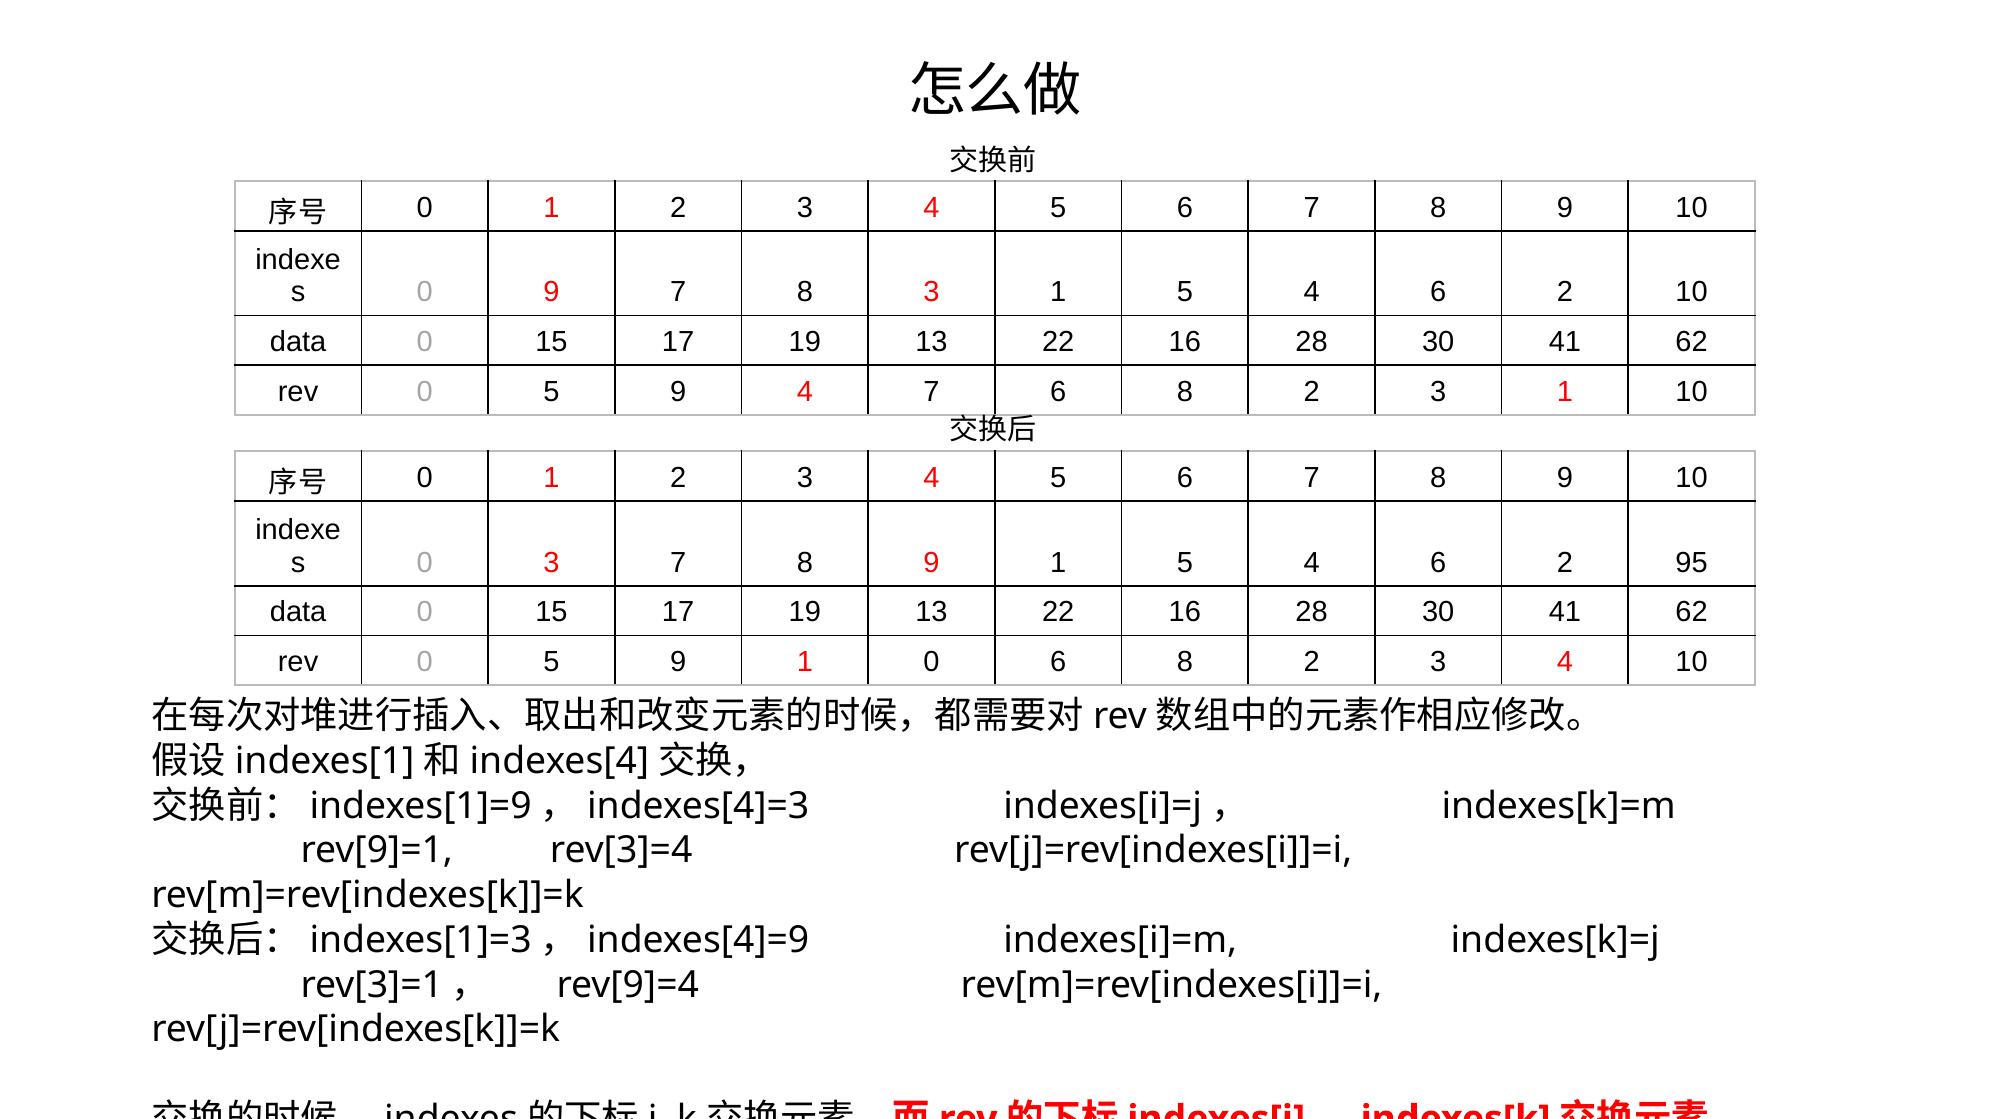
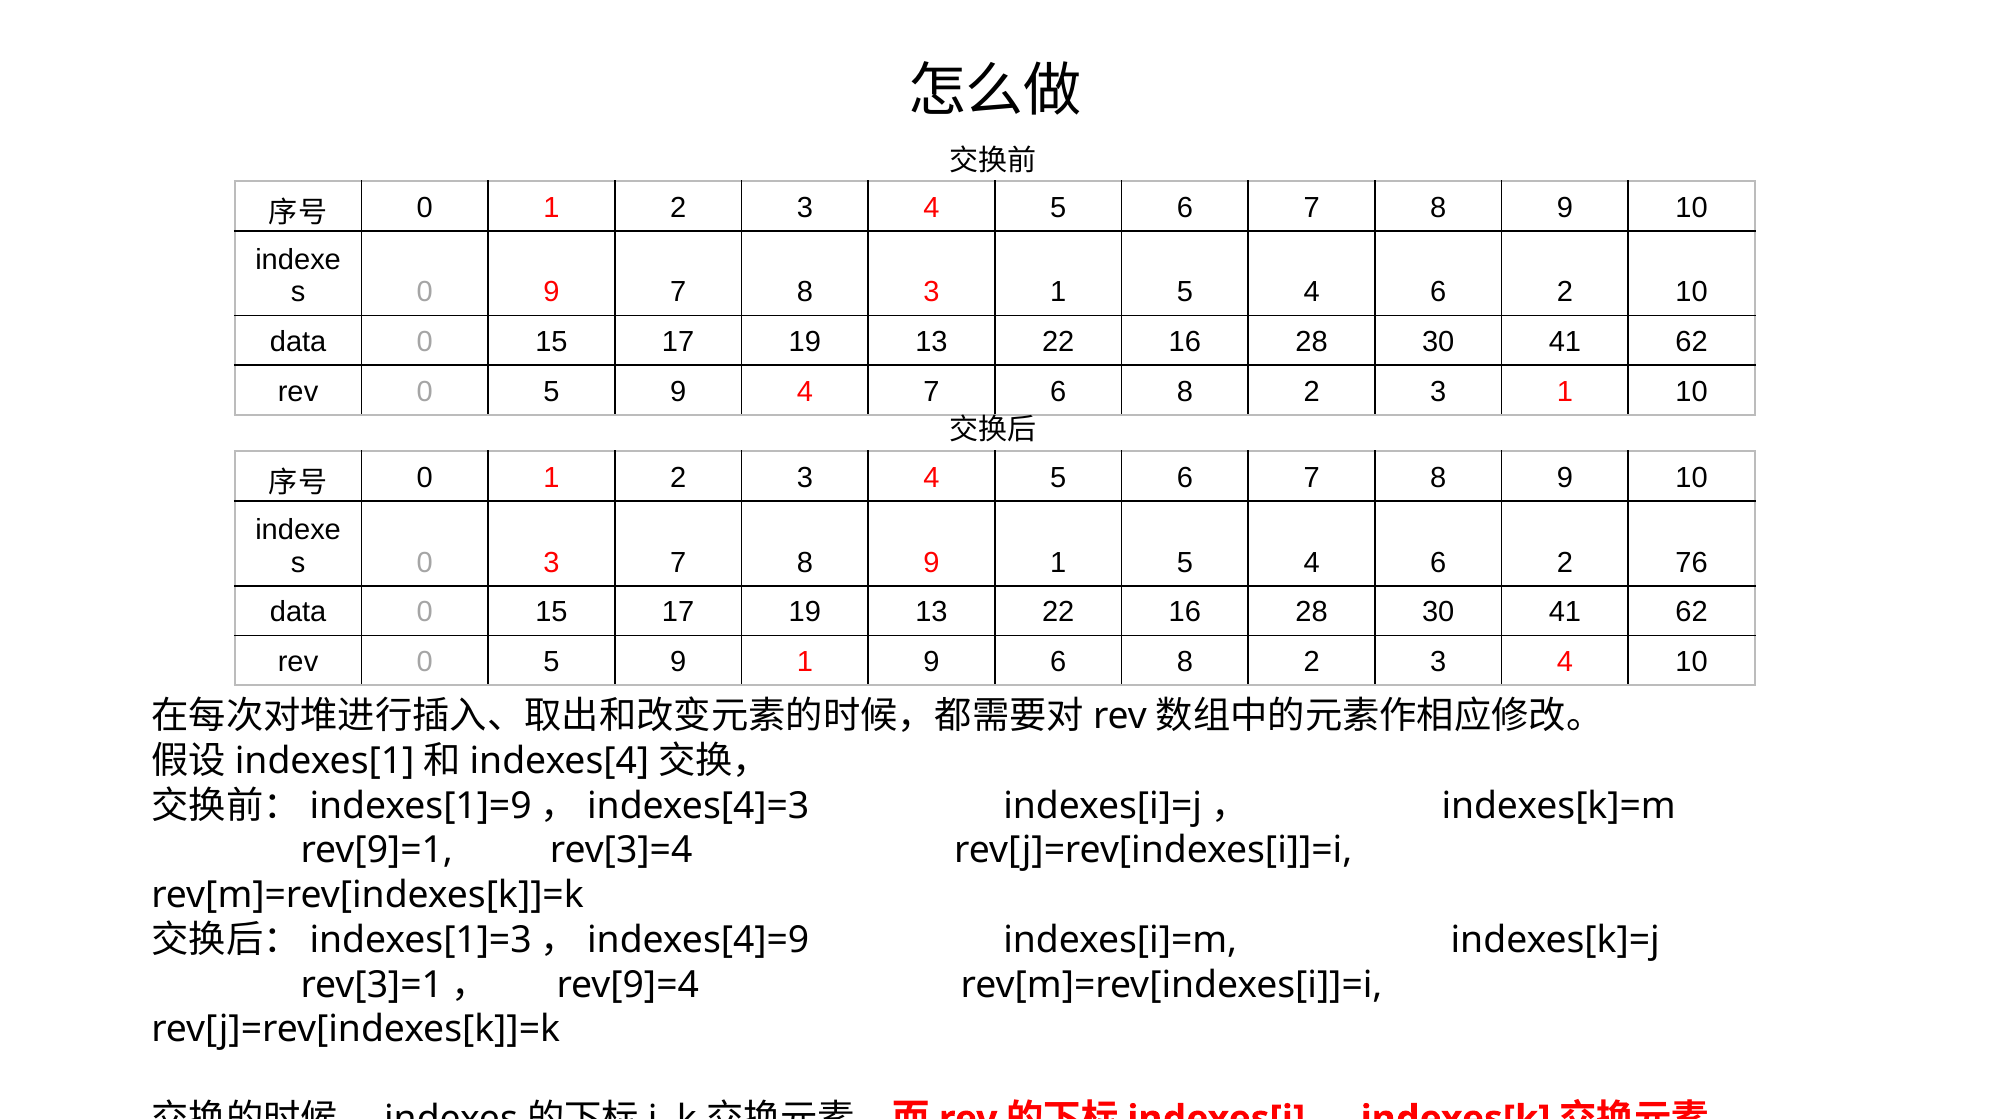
95: 95 -> 76 (1692, 563)
1 0: 0 -> 9 (932, 662)
